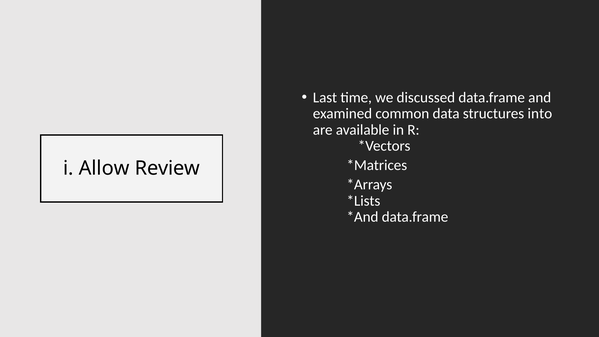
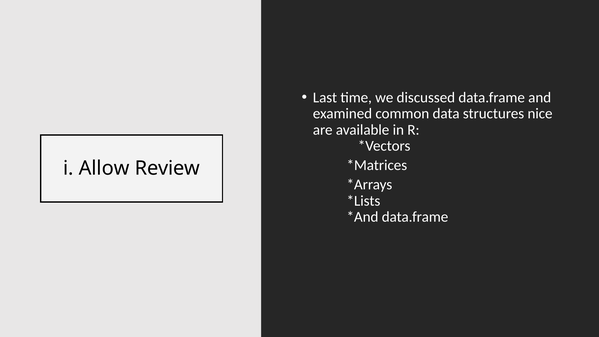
into: into -> nice (540, 114)
